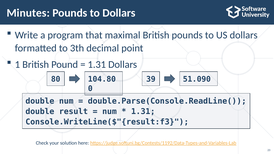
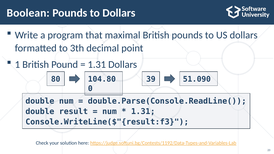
Minutes: Minutes -> Boolean (28, 13)
